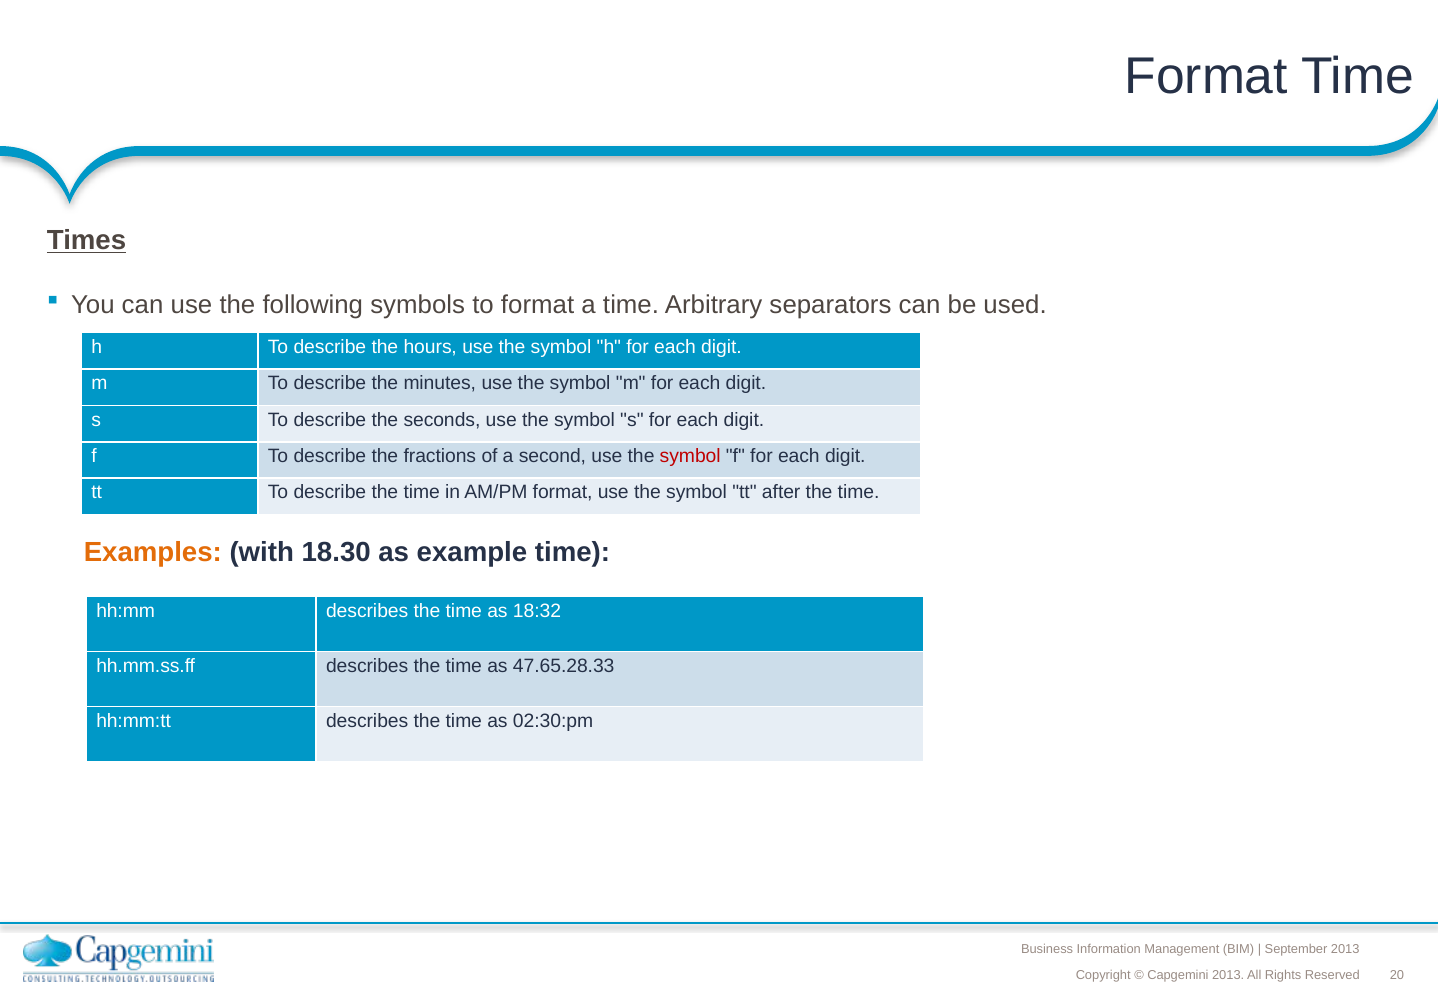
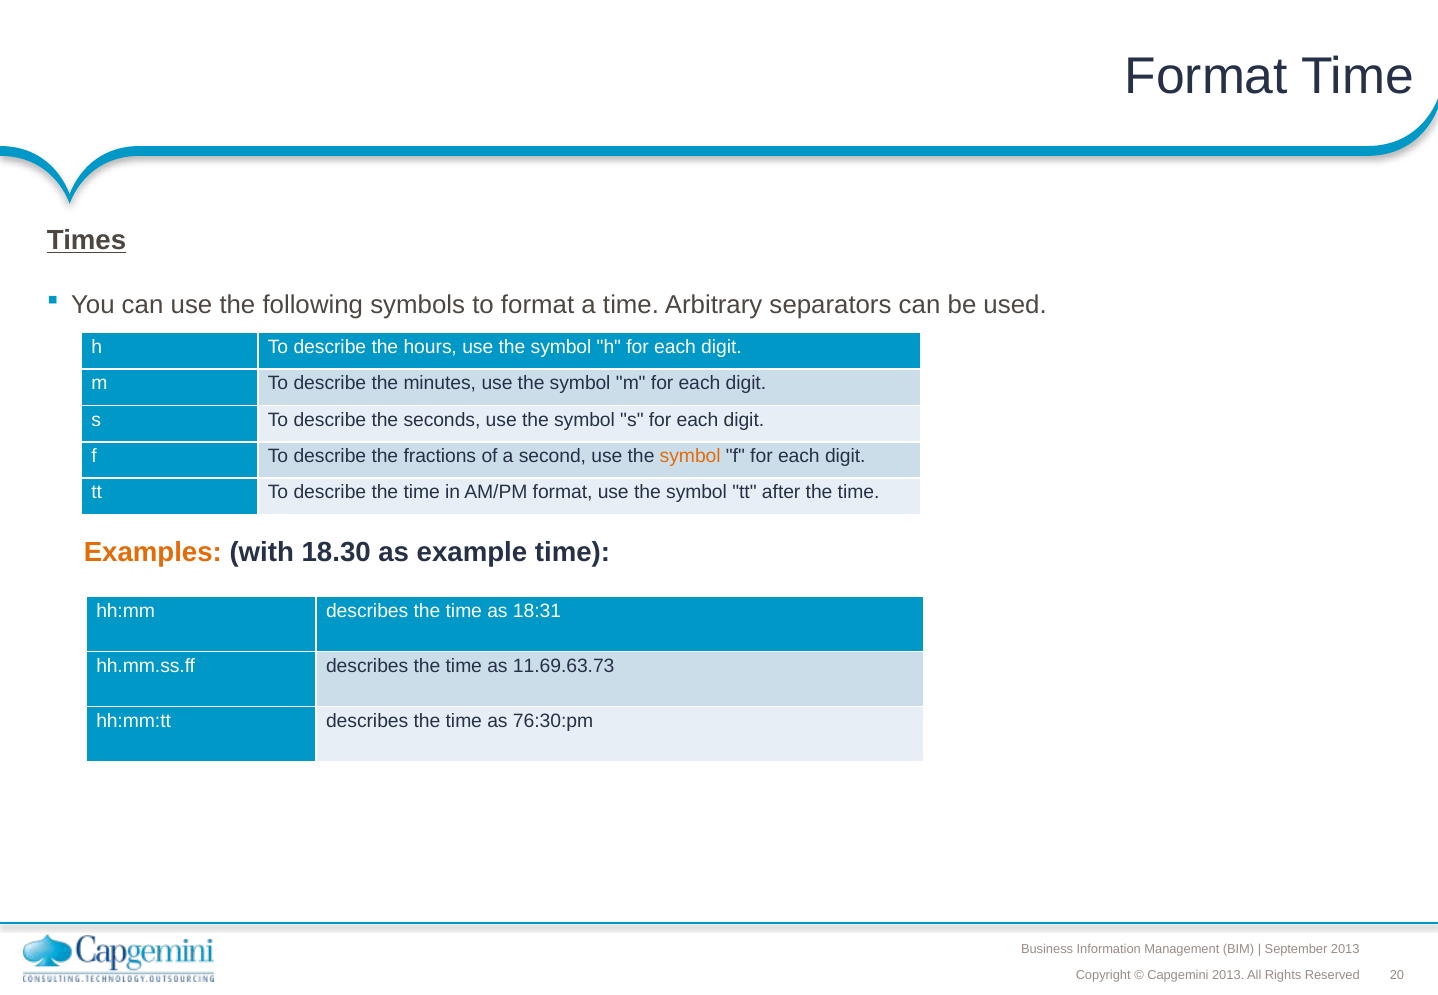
symbol colour: red -> orange (690, 456)
18:32: 18:32 -> 18:31 (537, 611)
47.65.28.33: 47.65.28.33 -> 11.69.63.73 (564, 666)
02:30:pm: 02:30:pm -> 76:30:pm (553, 721)
